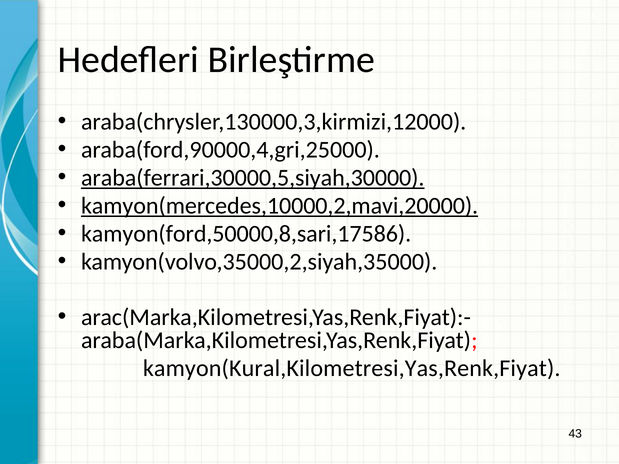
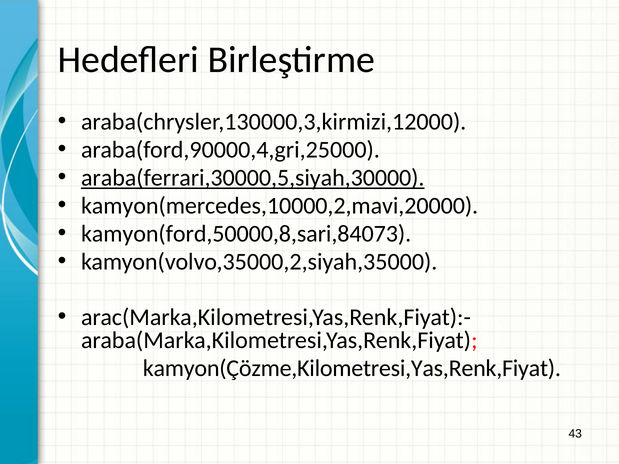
kamyon(mercedes,10000,2,mavi,20000 underline: present -> none (280, 206)
kamyon(ford,50000,8,sari,17586: kamyon(ford,50000,8,sari,17586 -> kamyon(ford,50000,8,sari,84073 (246, 234)
kamyon(Kural,Kilometresi,Yas,Renk,Fiyat: kamyon(Kural,Kilometresi,Yas,Renk,Fiyat -> kamyon(Çözme,Kilometresi,Yas,Renk,Fiyat (352, 369)
